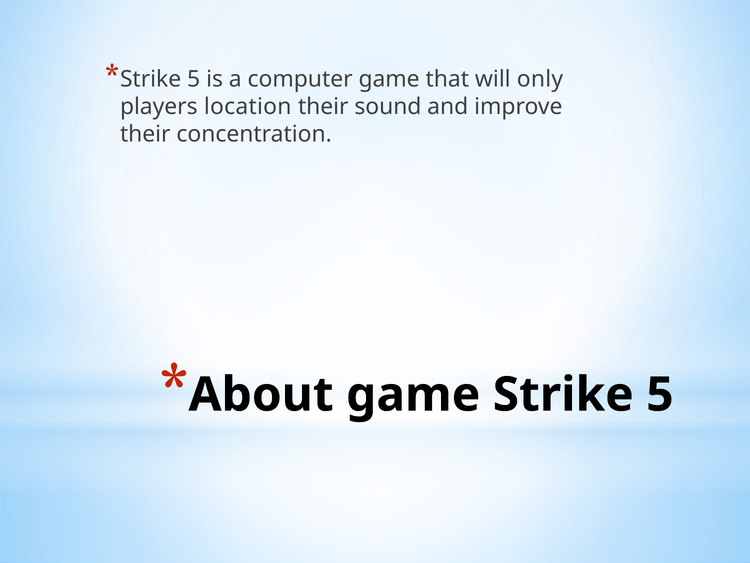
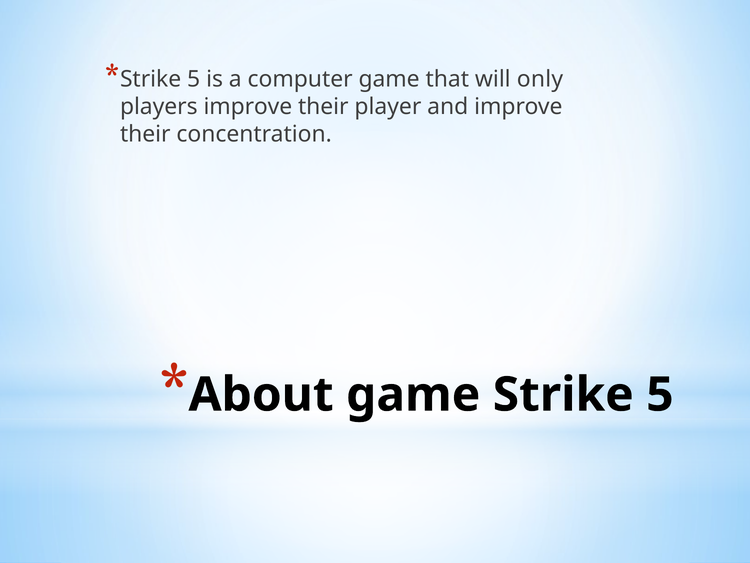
players location: location -> improve (248, 107)
sound: sound -> player (388, 107)
